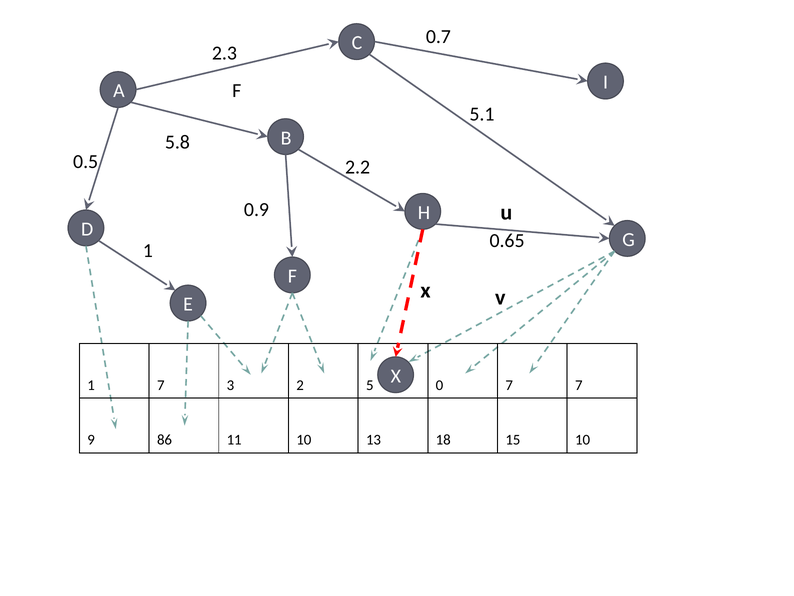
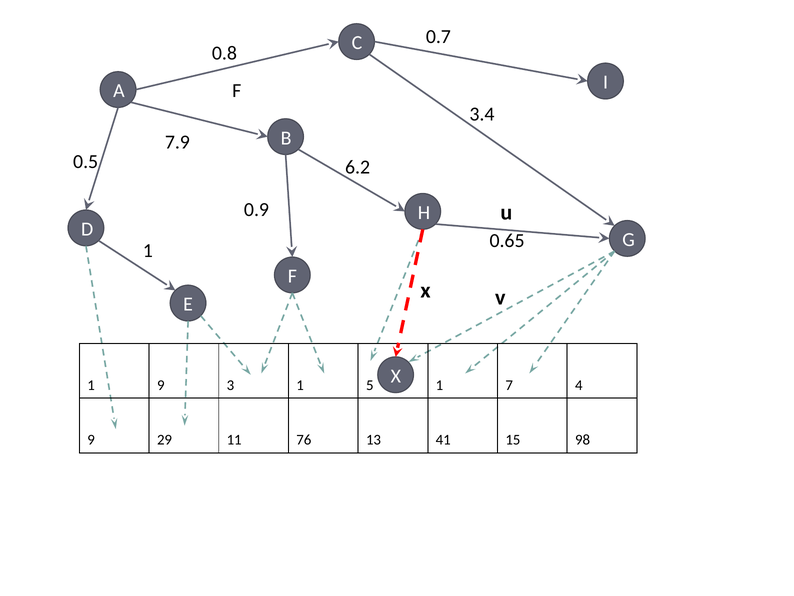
2.3: 2.3 -> 0.8 (224, 53)
5.1: 5.1 -> 3.4 (482, 114)
5.8: 5.8 -> 7.9 (177, 142)
2.2: 2.2 -> 6.2 (358, 167)
1 7: 7 -> 9 (161, 385)
3 2: 2 -> 1 (300, 385)
5 0: 0 -> 1 (439, 385)
7 7: 7 -> 4 (579, 385)
86: 86 -> 29 (165, 440)
11 10: 10 -> 76 (304, 440)
18: 18 -> 41 (443, 440)
15 10: 10 -> 98 (583, 440)
